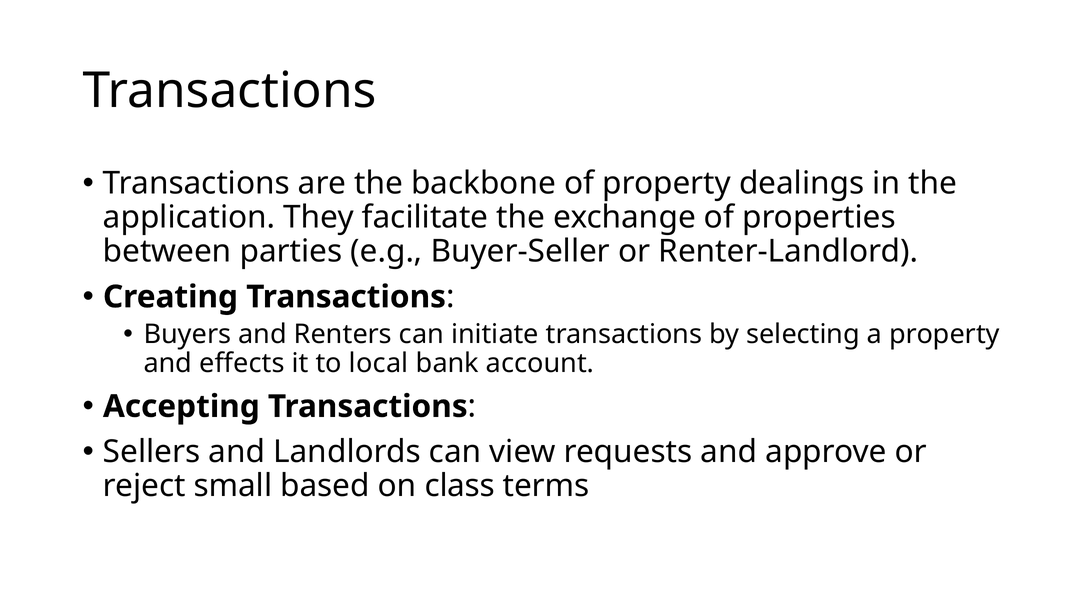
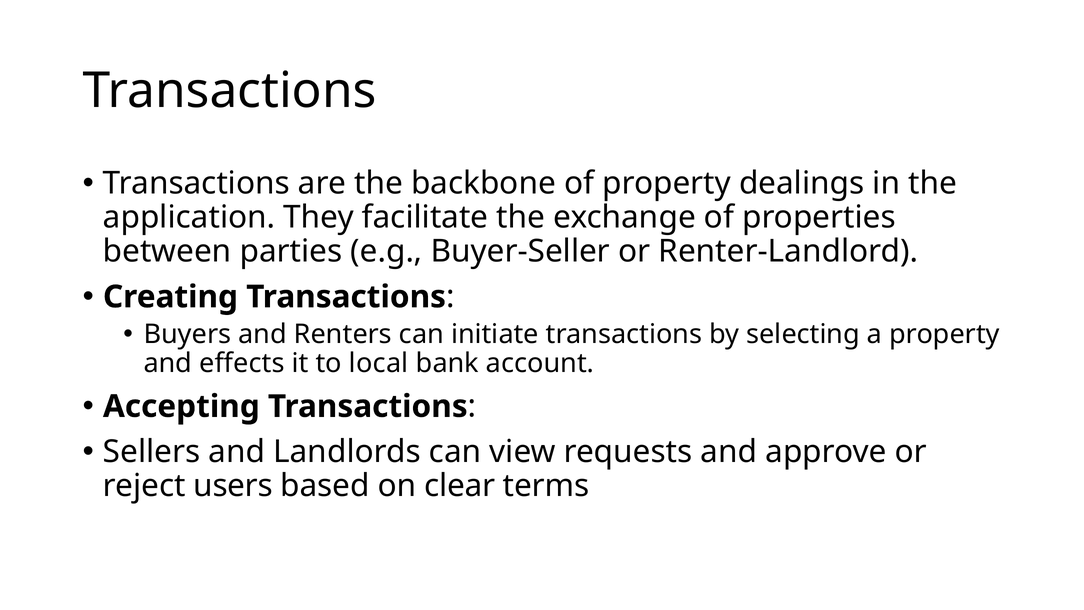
small: small -> users (233, 486)
class: class -> clear (460, 486)
